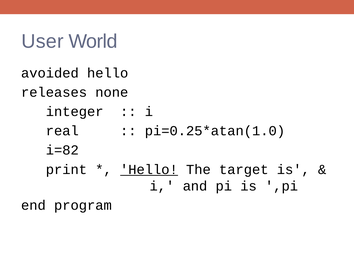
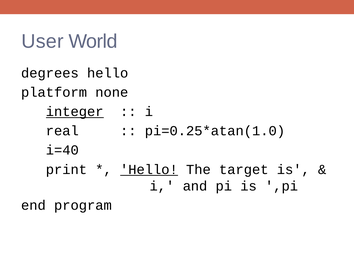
avoided: avoided -> degrees (50, 73)
releases: releases -> platform (54, 92)
integer underline: none -> present (75, 111)
i=82: i=82 -> i=40 (62, 150)
